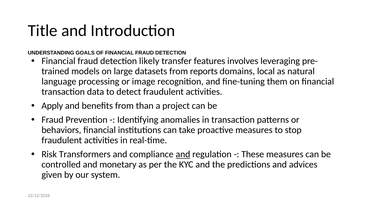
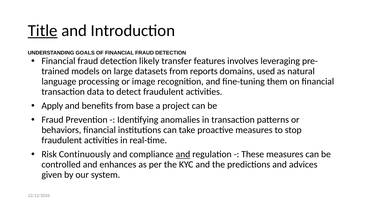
Title underline: none -> present (43, 31)
local: local -> used (266, 71)
than: than -> base (145, 106)
Transformers: Transformers -> Continuously (85, 155)
monetary: monetary -> enhances (118, 165)
